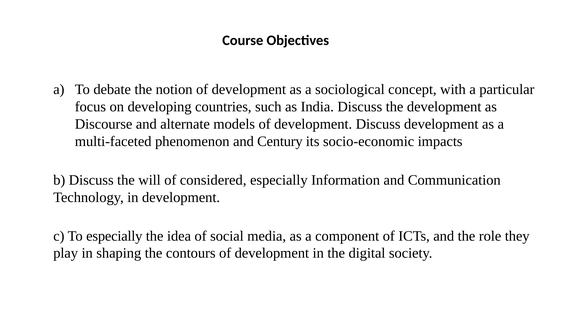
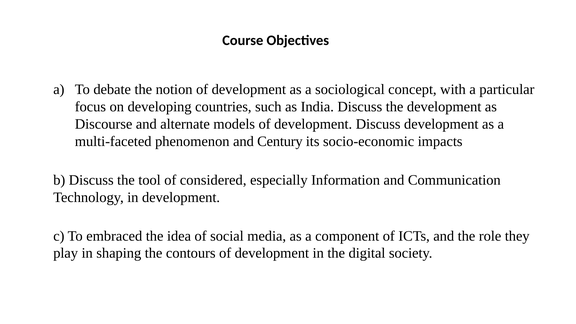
will: will -> tool (150, 180)
To especially: especially -> embraced (114, 236)
